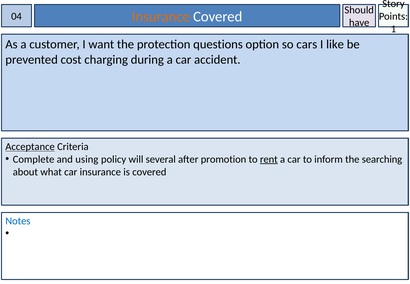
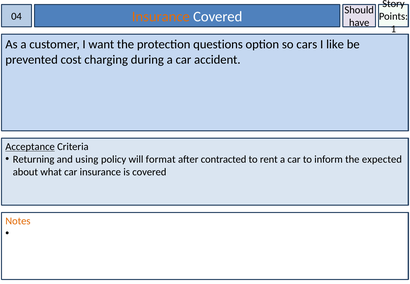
Complete: Complete -> Returning (34, 159)
several: several -> format (161, 159)
promotion: promotion -> contracted (224, 159)
rent underline: present -> none (269, 159)
searching: searching -> expected (382, 159)
Notes colour: blue -> orange (18, 221)
